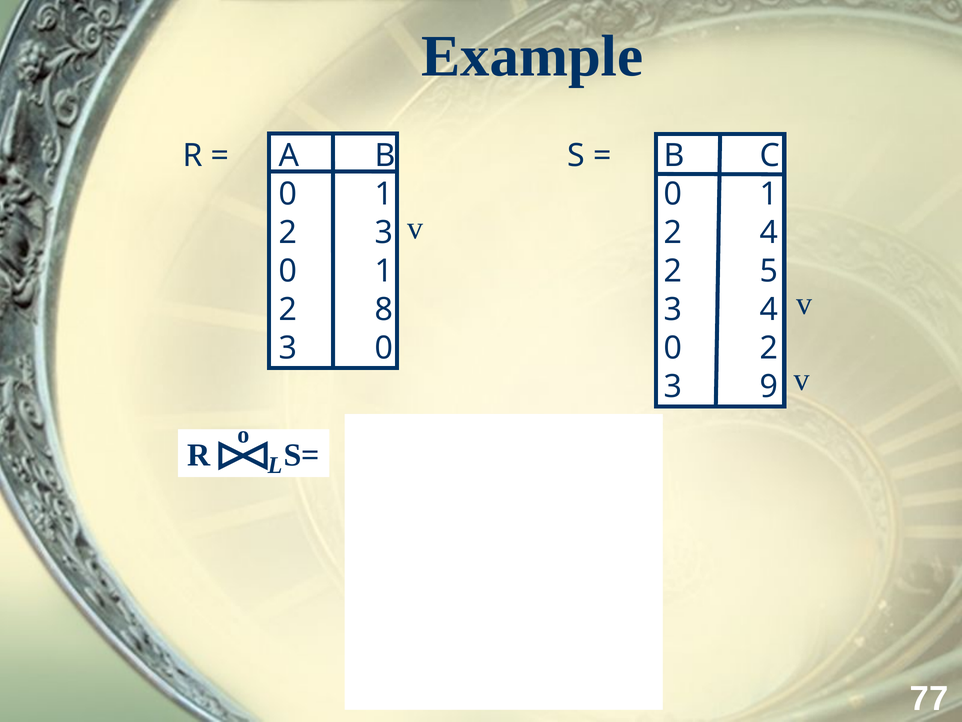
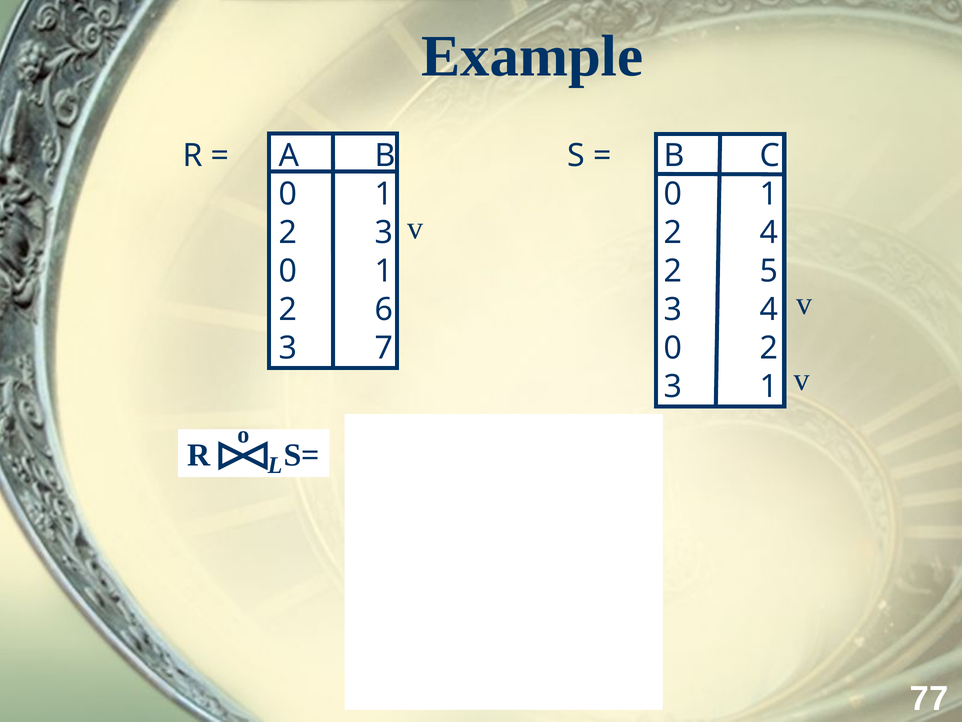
8: 8 -> 6 (384, 309)
3 0: 0 -> 7 (384, 348)
3 9: 9 -> 1 (769, 386)
